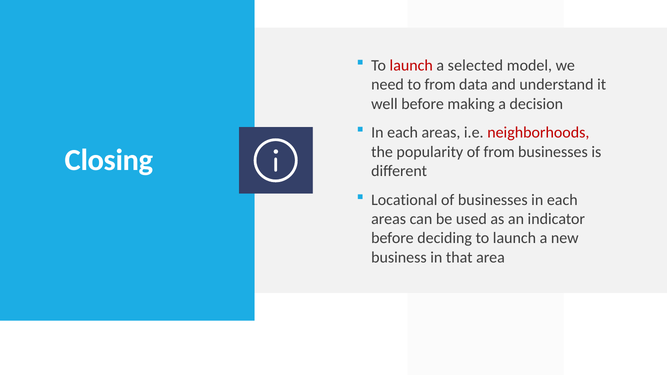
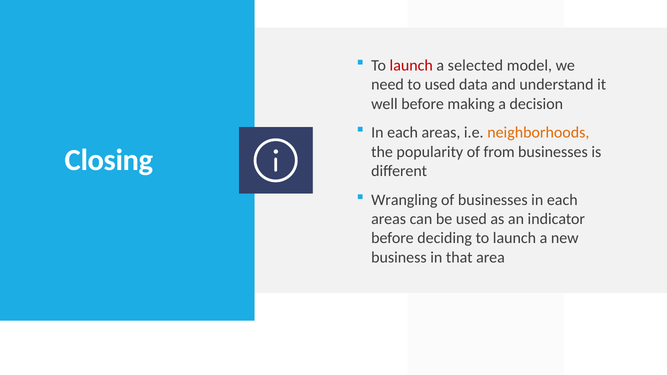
to from: from -> used (440, 85)
neighborhoods colour: red -> orange (538, 133)
Locational: Locational -> Wrangling (404, 200)
